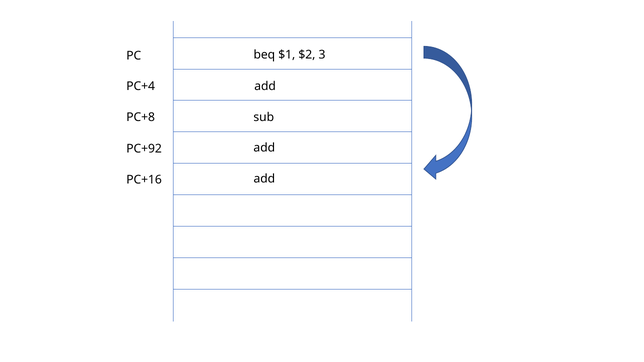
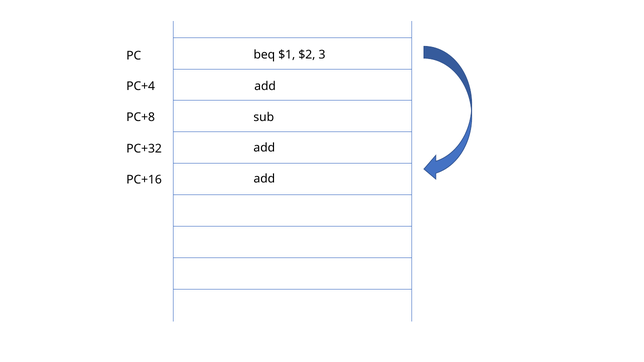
PC+92: PC+92 -> PC+32 (144, 149)
